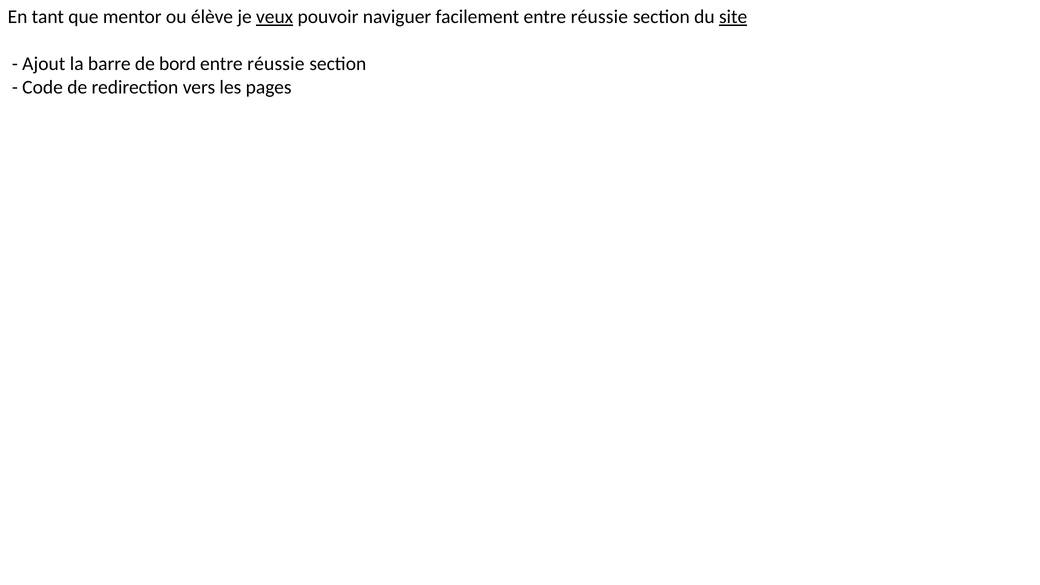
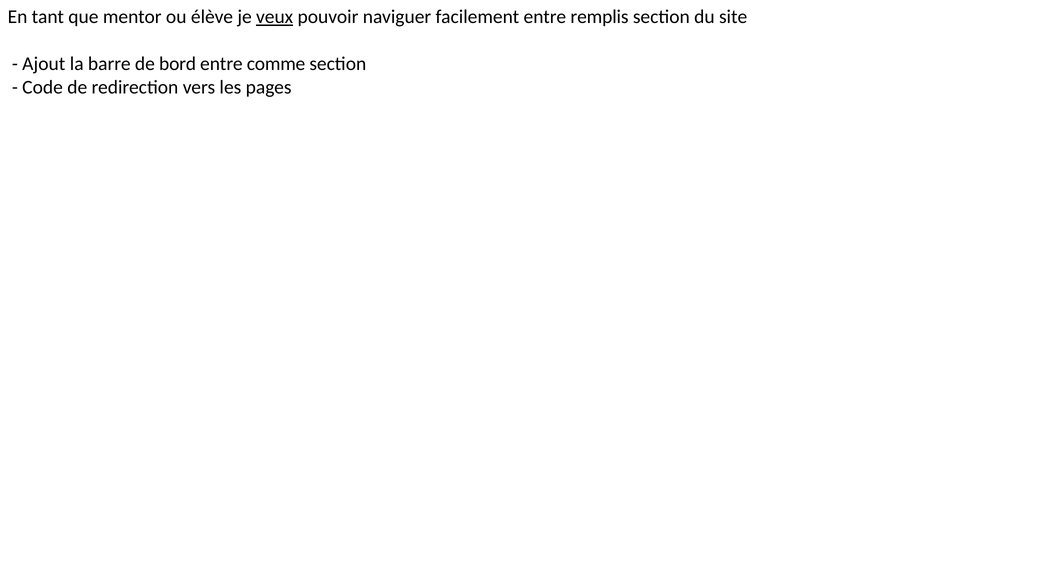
facilement entre réussie: réussie -> remplis (600, 17)
site underline: present -> none (733, 17)
réussie: réussie -> comme (276, 64)
